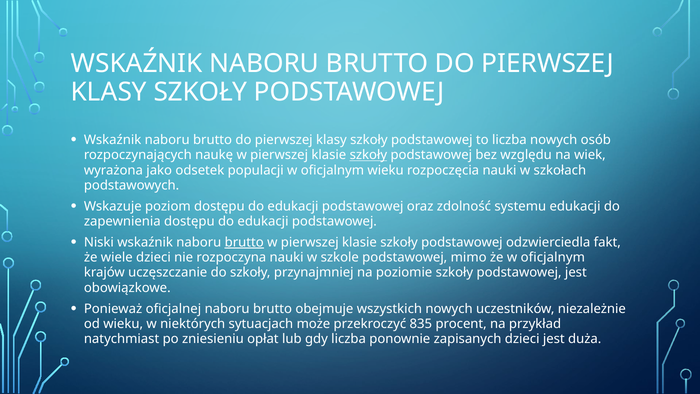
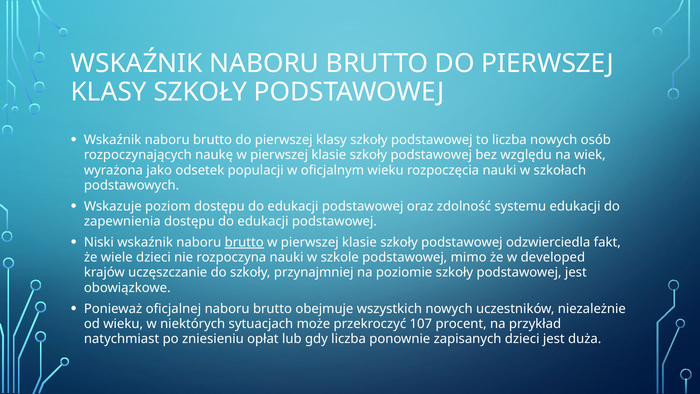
szkoły underline: present -> none (368, 155)
że w oficjalnym: oficjalnym -> developed (553, 257)
835: 835 -> 107 (421, 324)
